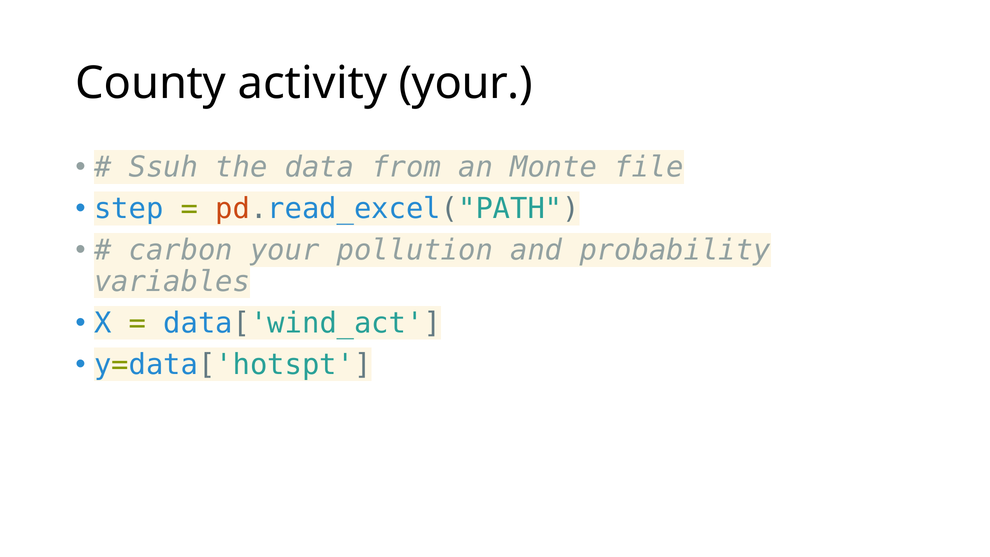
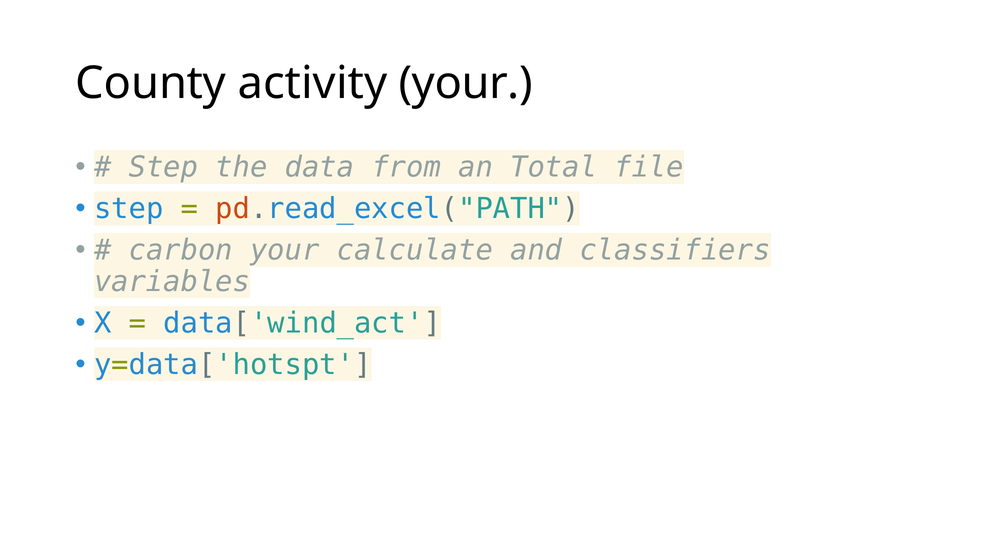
Ssuh: Ssuh -> Step (163, 167)
Monte: Monte -> Total (554, 167)
pollution: pollution -> calculate (415, 250)
probability: probability -> classifiers (675, 250)
